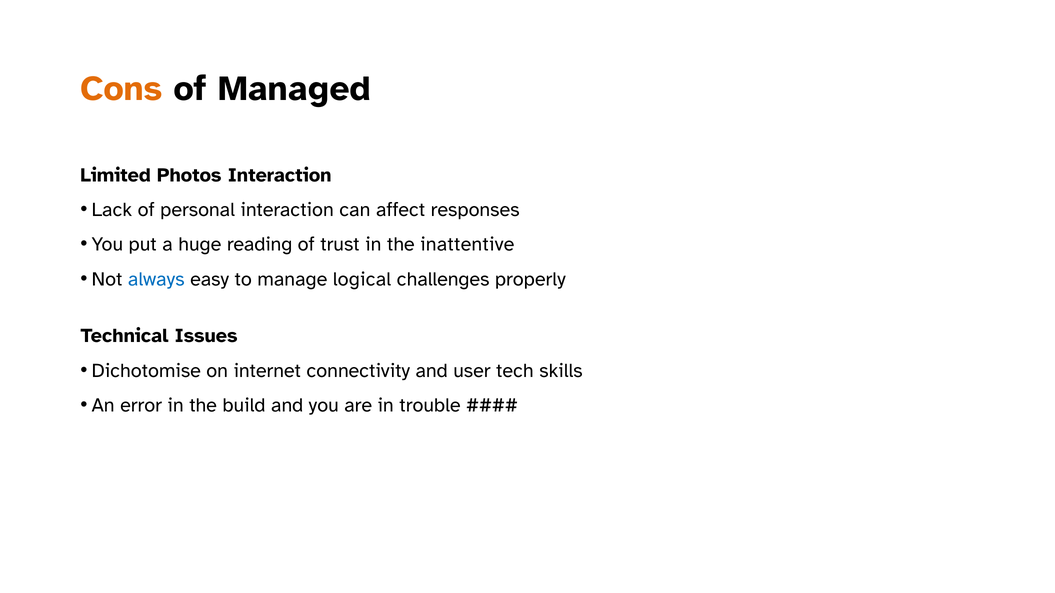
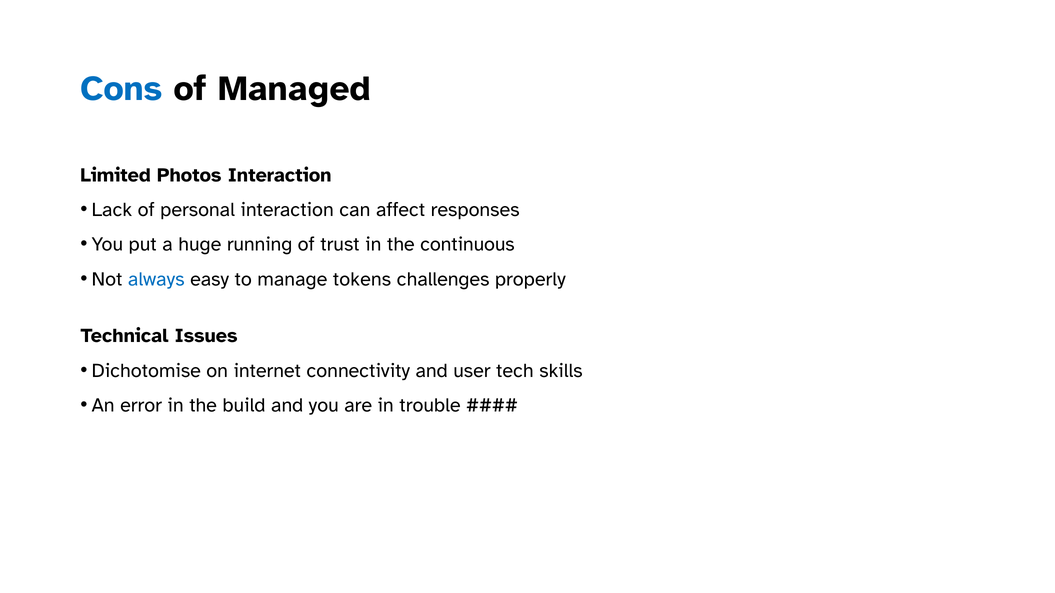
Cons colour: orange -> blue (122, 89)
reading: reading -> running (260, 245)
inattentive: inattentive -> continuous (467, 245)
logical: logical -> tokens (362, 279)
